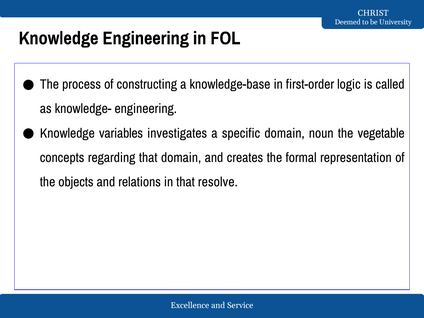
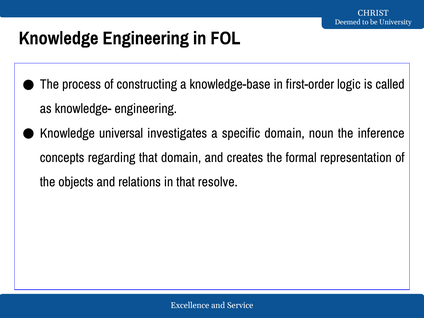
variables: variables -> universal (121, 133)
vegetable: vegetable -> inference (381, 133)
